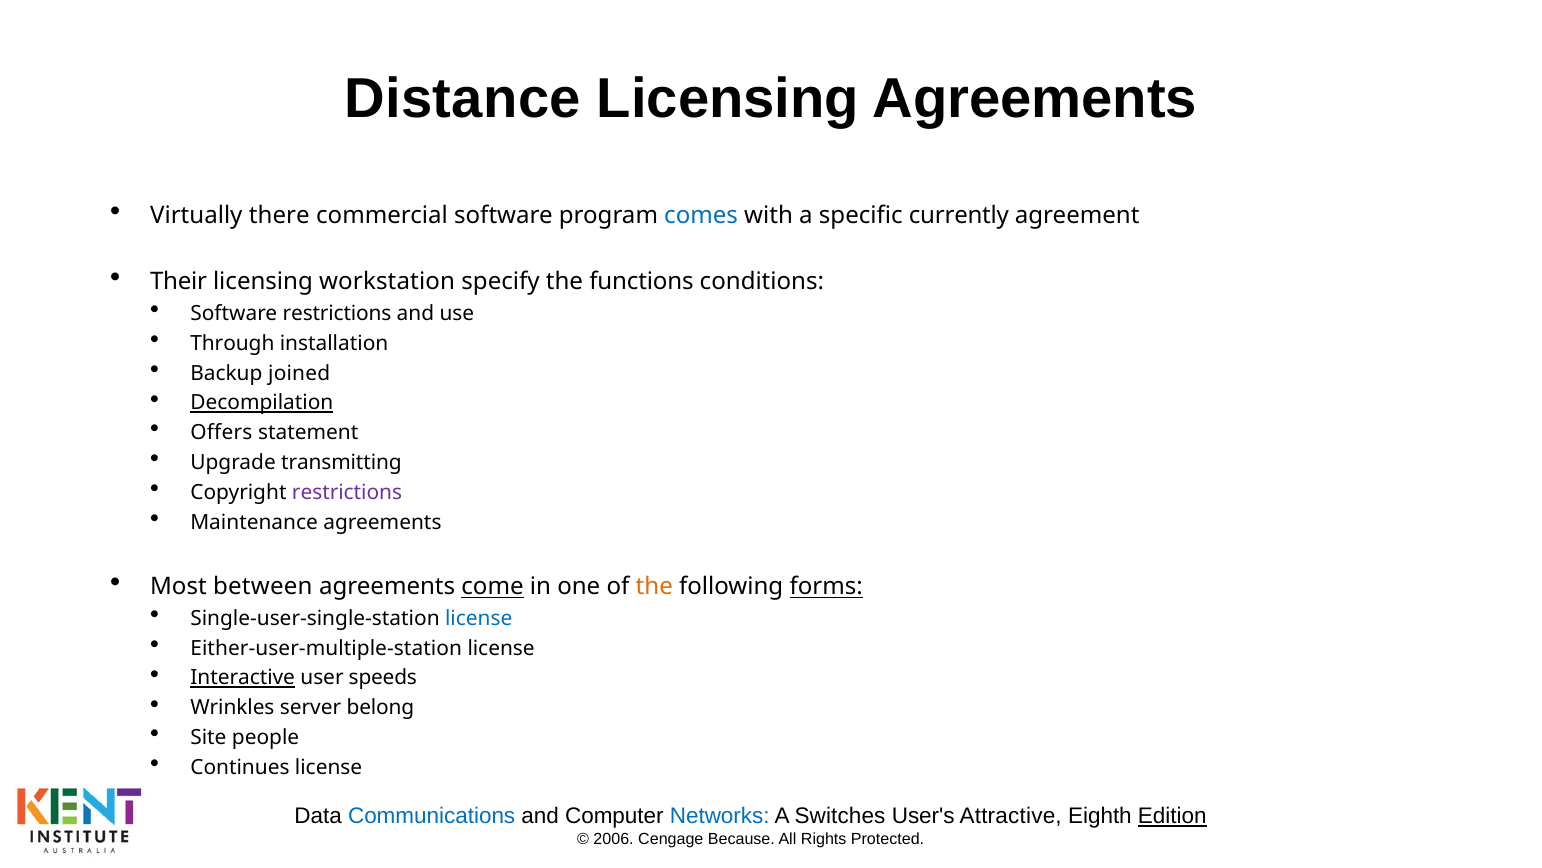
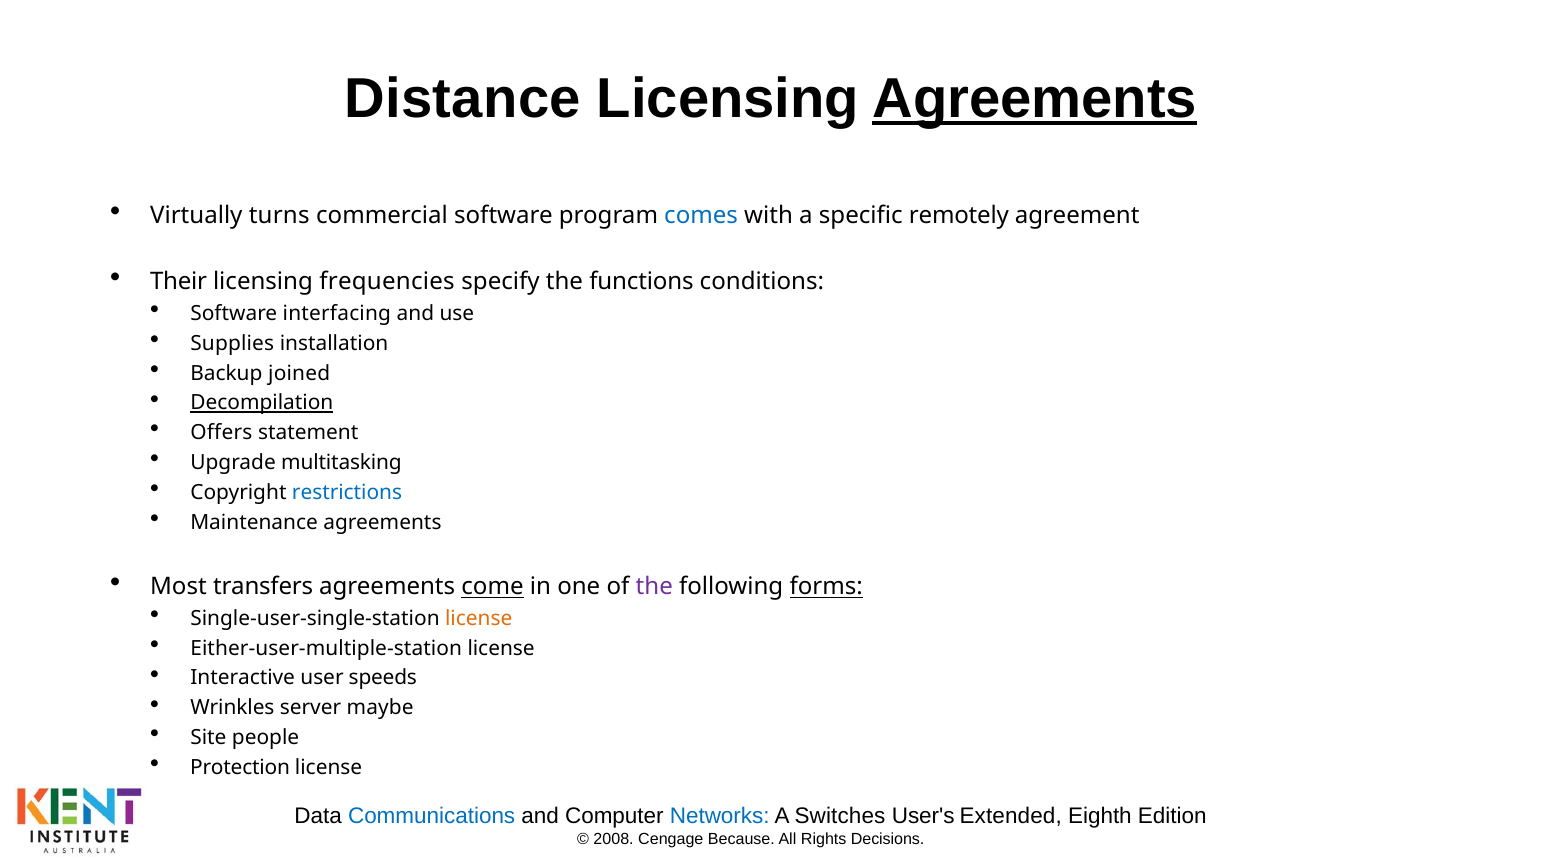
Agreements underline: none -> present (1035, 99)
there: there -> turns (279, 215)
currently: currently -> remotely (959, 215)
workstation: workstation -> frequencies (387, 282)
Software restrictions: restrictions -> interfacing (337, 313)
Through: Through -> Supplies (232, 343)
transmitting: transmitting -> multitasking (341, 462)
restrictions colour: purple -> blue (347, 492)
between: between -> transfers (263, 587)
the colour: orange -> purple (654, 587)
license colour: blue -> orange (479, 618)
Interactive underline: present -> none (243, 678)
belong: belong -> maybe (380, 707)
Continues: Continues -> Protection (240, 767)
Attractive: Attractive -> Extended (1011, 816)
Edition underline: present -> none (1172, 816)
2006: 2006 -> 2008 (614, 838)
Protected: Protected -> Decisions (888, 838)
